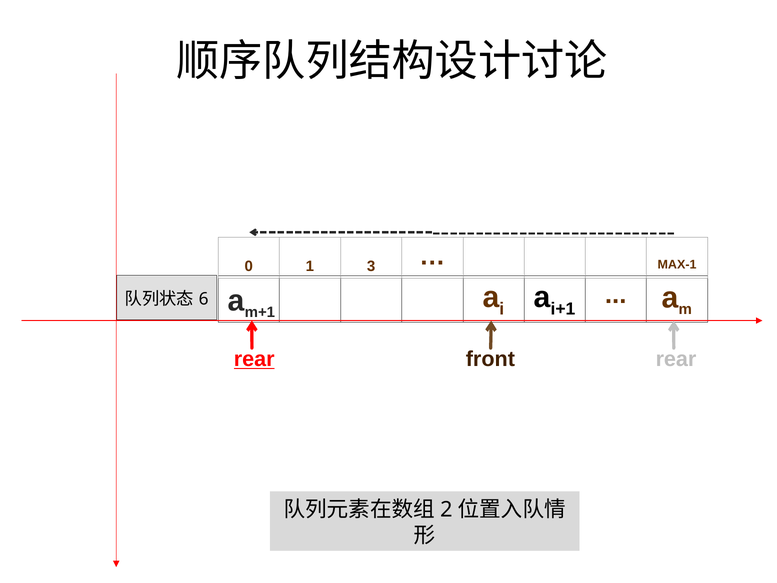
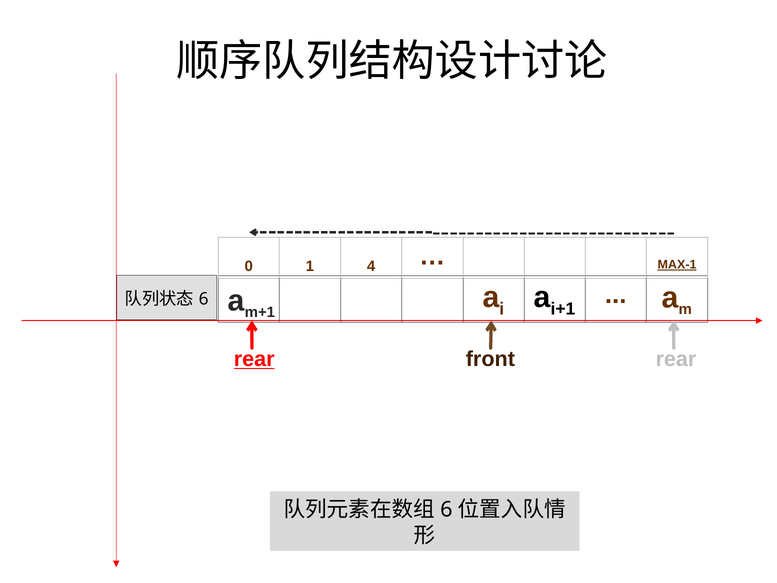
3: 3 -> 4 (371, 266)
MAX-1 underline: none -> present (677, 265)
2: 2 -> 6 (446, 509)
